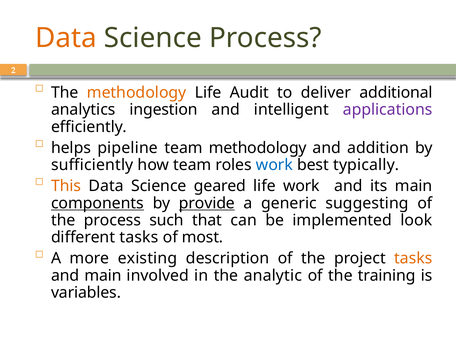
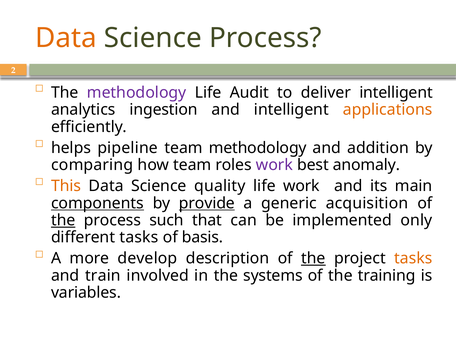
methodology colour: orange -> purple (137, 93)
deliver additional: additional -> intelligent (396, 93)
applications colour: purple -> orange (388, 110)
sufficiently: sufficiently -> comparing (92, 165)
work colour: blue -> purple (274, 165)
typically: typically -> anomaly (366, 165)
geared: geared -> quality (220, 186)
suggesting: suggesting -> acquisition (367, 203)
the underline: none -> present (63, 220)
look: look -> only (416, 220)
most: most -> basis (202, 237)
existing: existing -> develop (147, 258)
the underline: none -> present (313, 258)
and main: main -> train (103, 276)
analytic: analytic -> systems (273, 276)
